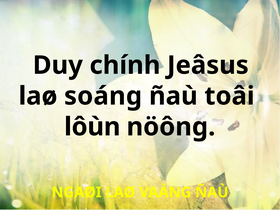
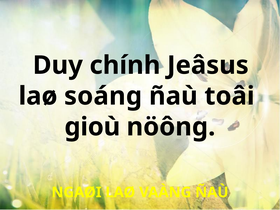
lôùn: lôùn -> gioù (92, 127)
